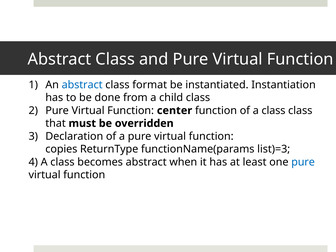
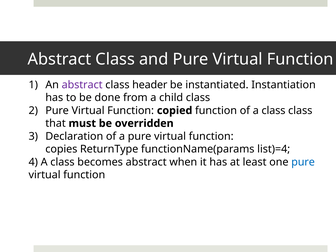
abstract colour: blue -> purple (82, 85)
format: format -> header (150, 85)
center: center -> copied (175, 111)
list)=3: list)=3 -> list)=4 (274, 149)
